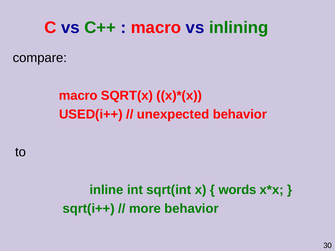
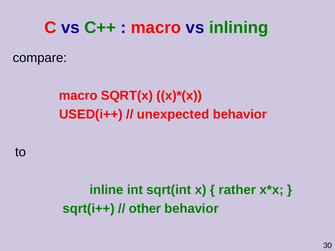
words: words -> rather (237, 190)
more: more -> other (145, 209)
